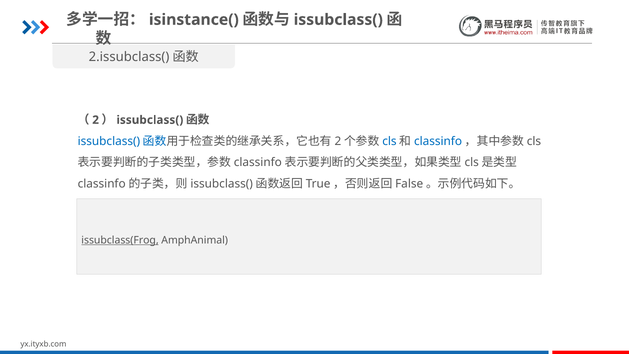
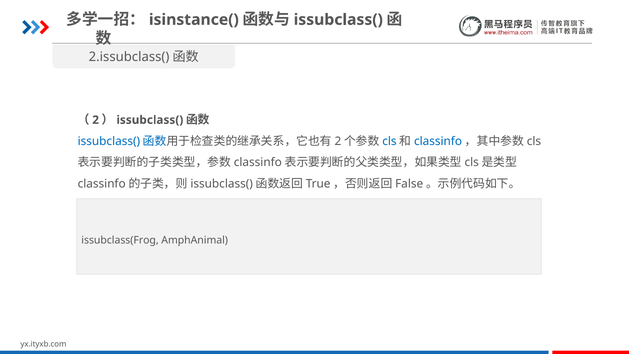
issubclass(Frog underline: present -> none (120, 240)
